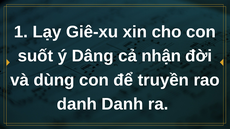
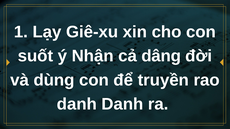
Dâng: Dâng -> Nhận (93, 56)
nhận: nhận -> dâng (161, 56)
